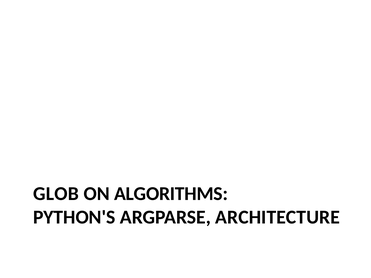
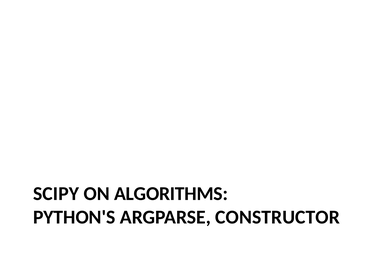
GLOB: GLOB -> SCIPY (56, 194)
ARCHITECTURE: ARCHITECTURE -> CONSTRUCTOR (278, 217)
